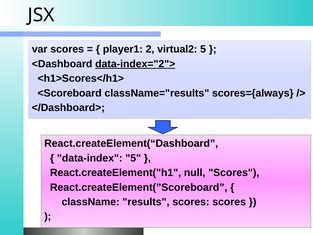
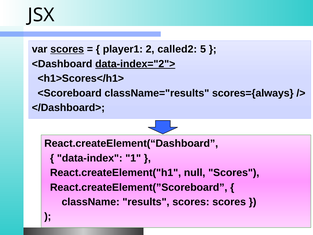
scores underline: none -> present (67, 49)
virtual2: virtual2 -> called2 (177, 49)
data-index 5: 5 -> 1 (133, 158)
